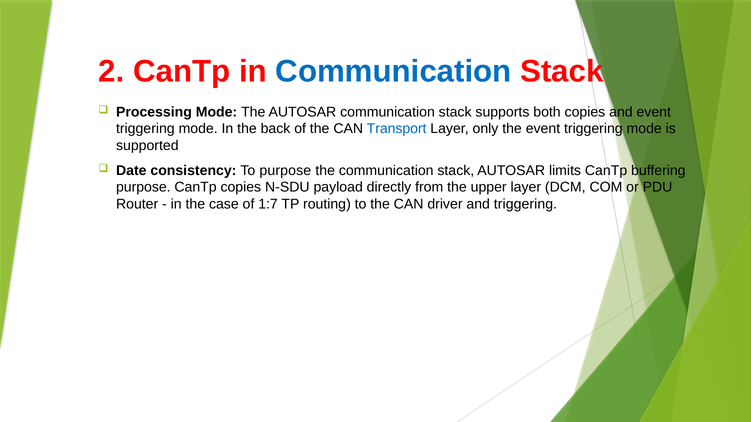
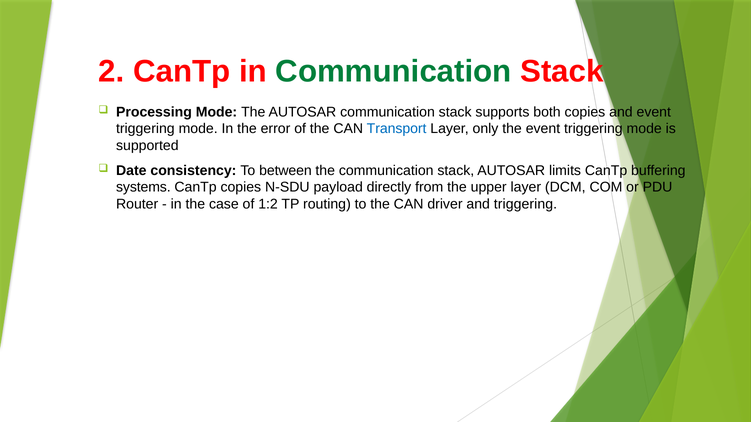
Communication colour: blue -> green (393, 71)
back: back -> error (275, 129)
To purpose: purpose -> between (285, 171)
purpose: purpose -> systems (143, 187)
1:7: 1:7 -> 1:2 (268, 204)
